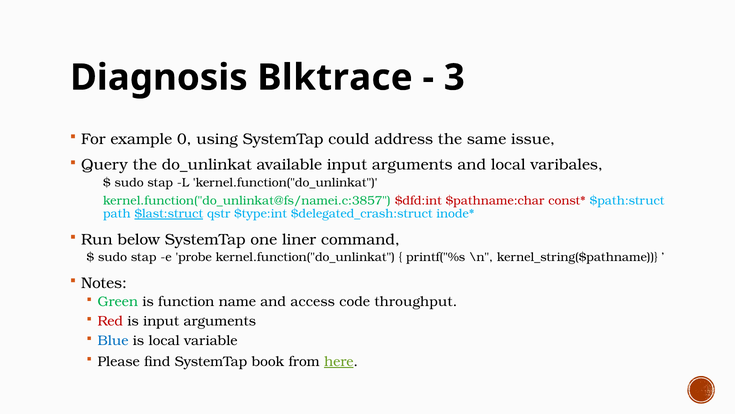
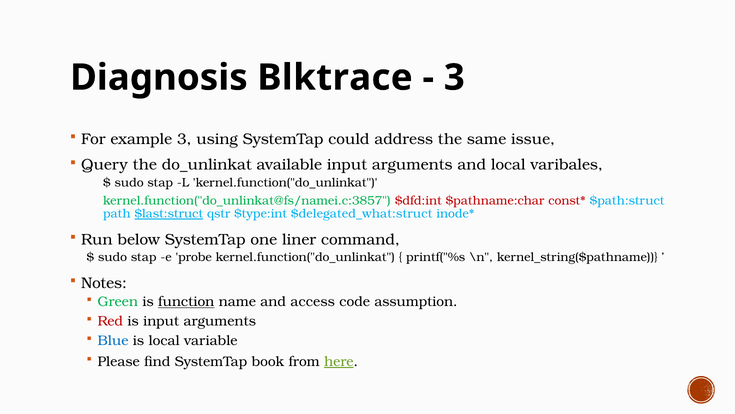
example 0: 0 -> 3 (184, 139)
$delegated_crash:struct: $delegated_crash:struct -> $delegated_what:struct (362, 214)
function underline: none -> present (186, 301)
throughput: throughput -> assumption (416, 301)
